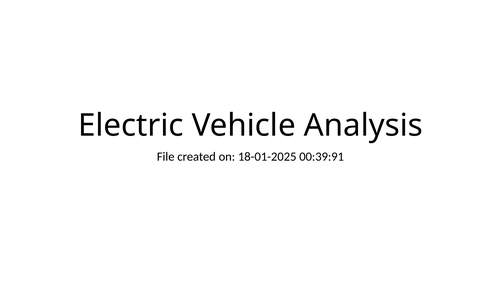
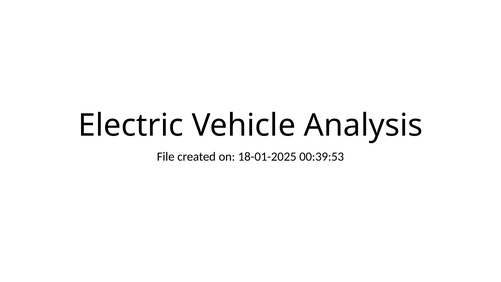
00:39:91: 00:39:91 -> 00:39:53 (322, 157)
